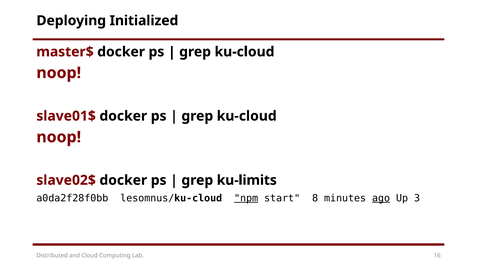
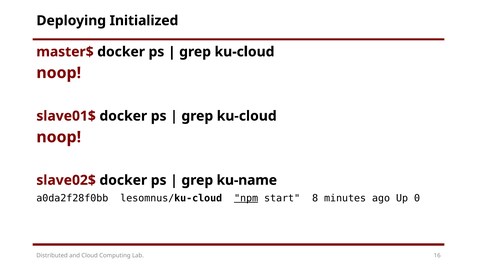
ku-limits: ku-limits -> ku-name (247, 180)
ago underline: present -> none (381, 198)
3: 3 -> 0 (417, 198)
